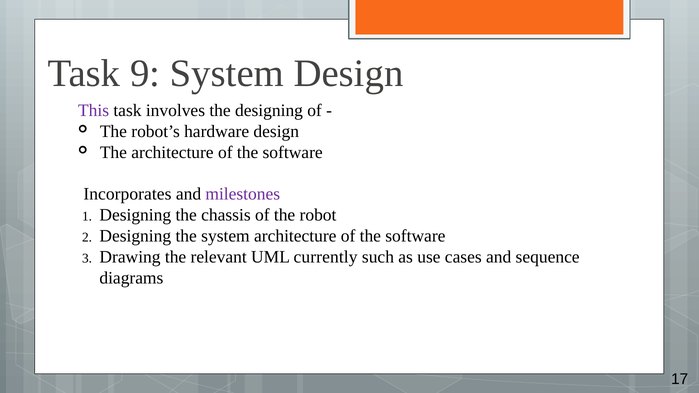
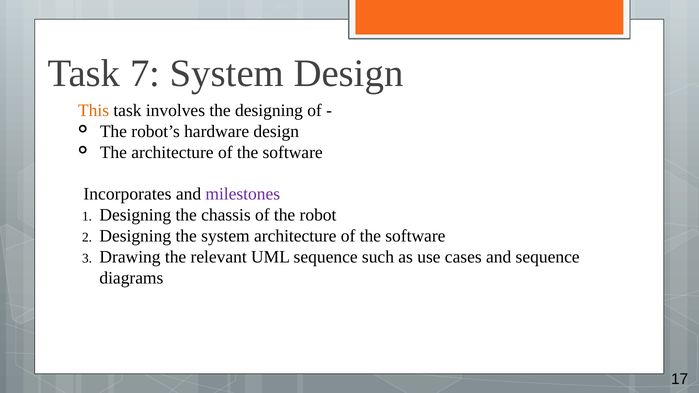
9: 9 -> 7 (145, 73)
This colour: purple -> orange (94, 110)
UML currently: currently -> sequence (326, 257)
